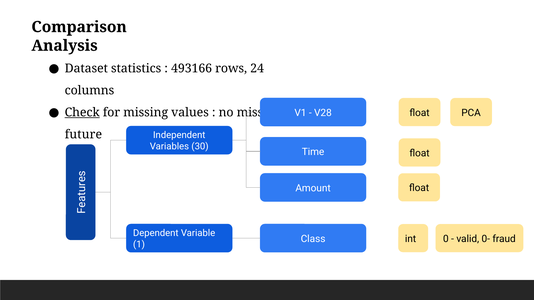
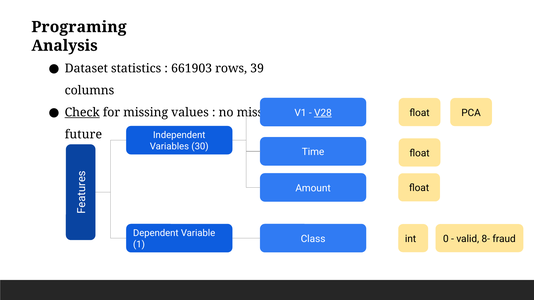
Comparison: Comparison -> Programing (79, 27)
493166: 493166 -> 661903 (192, 68)
24: 24 -> 39 (257, 68)
V28 underline: none -> present (323, 113)
0-: 0- -> 8- (486, 239)
